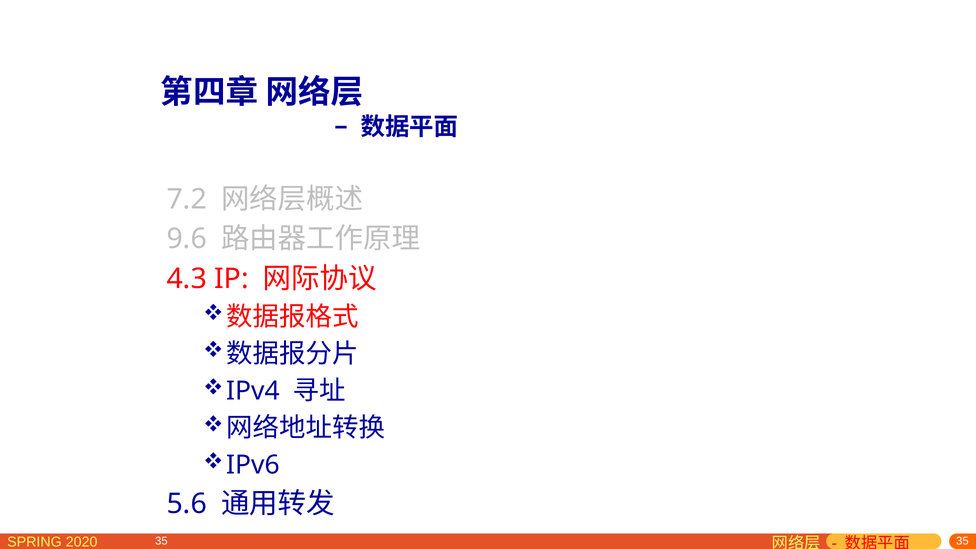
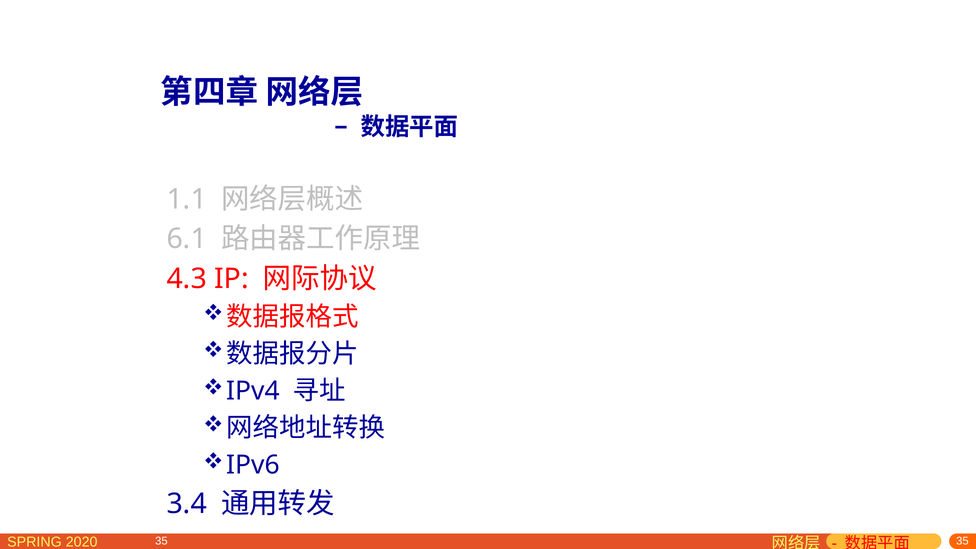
7.2: 7.2 -> 1.1 (187, 199)
9.6: 9.6 -> 6.1 (187, 239)
5.6: 5.6 -> 3.4 (187, 504)
